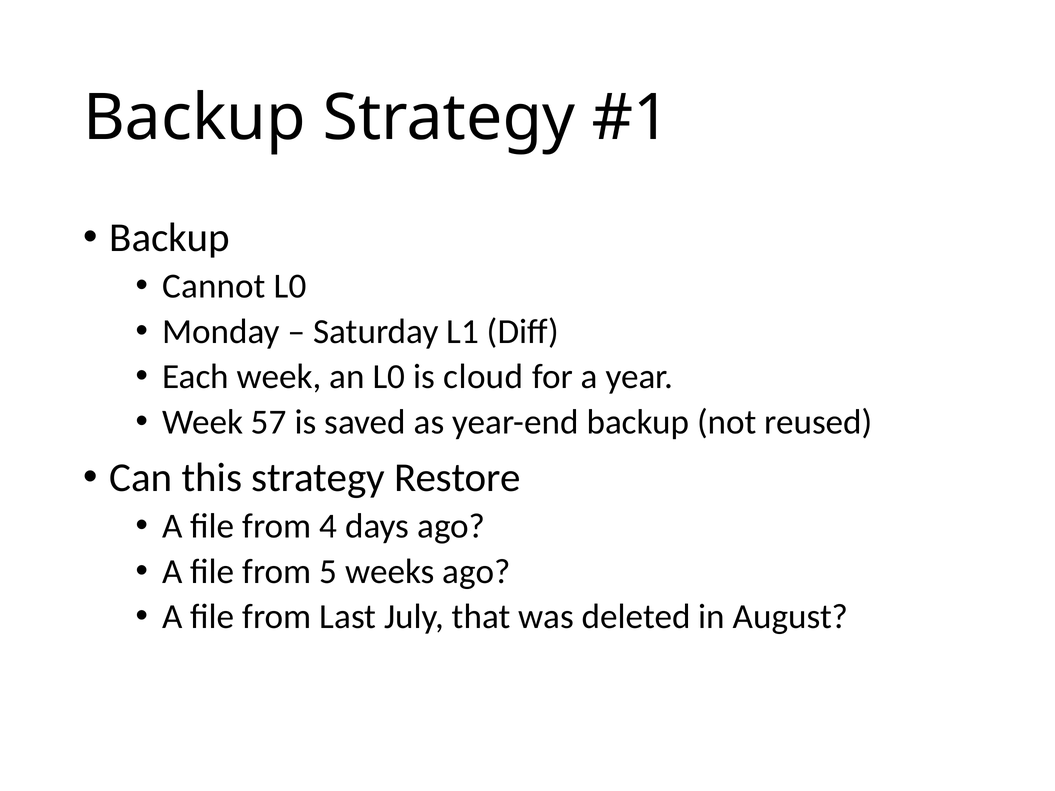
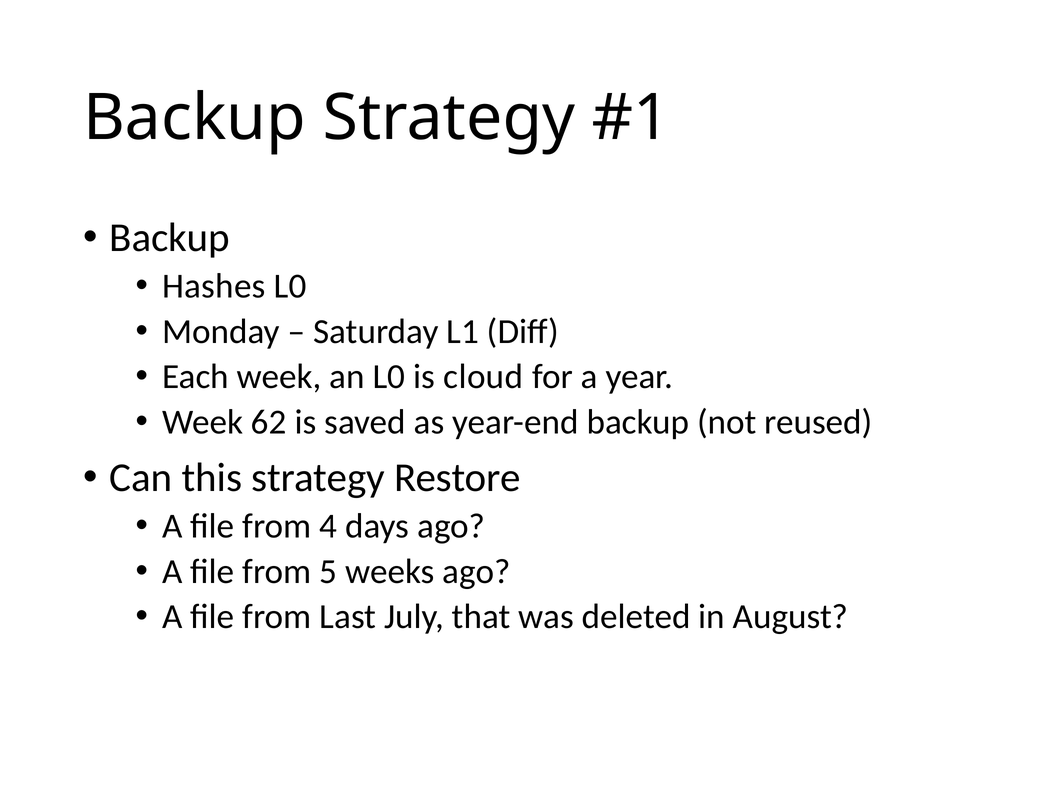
Cannot: Cannot -> Hashes (214, 286)
57: 57 -> 62 (269, 422)
